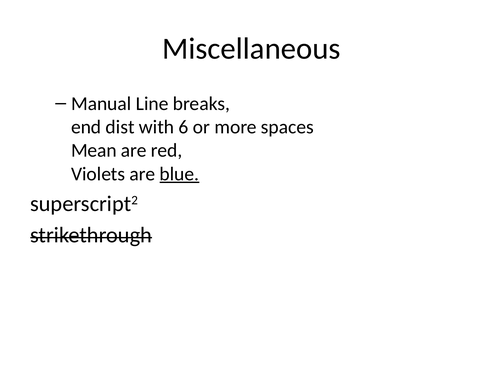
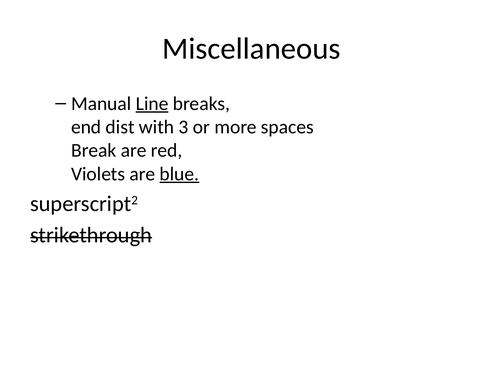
Line underline: none -> present (152, 104)
6: 6 -> 3 (184, 127)
Mean: Mean -> Break (94, 151)
